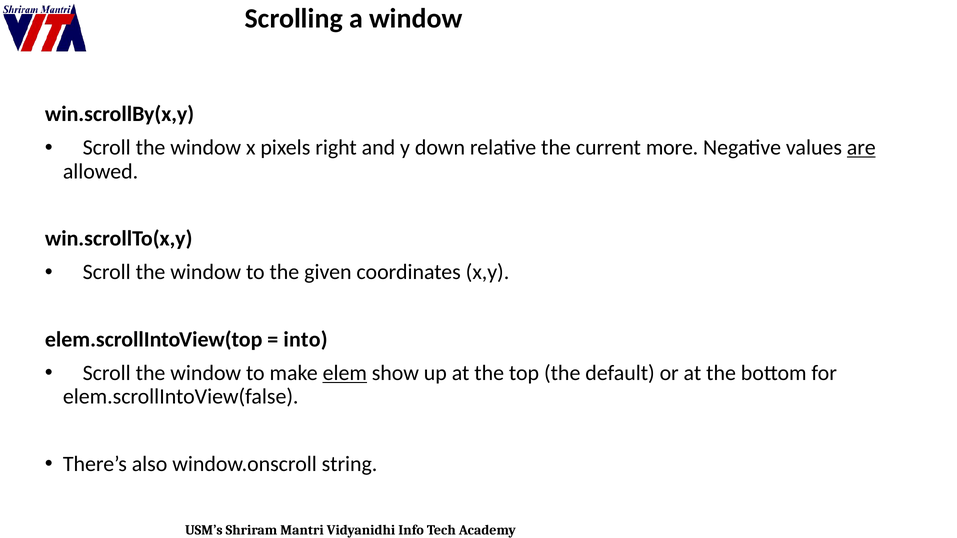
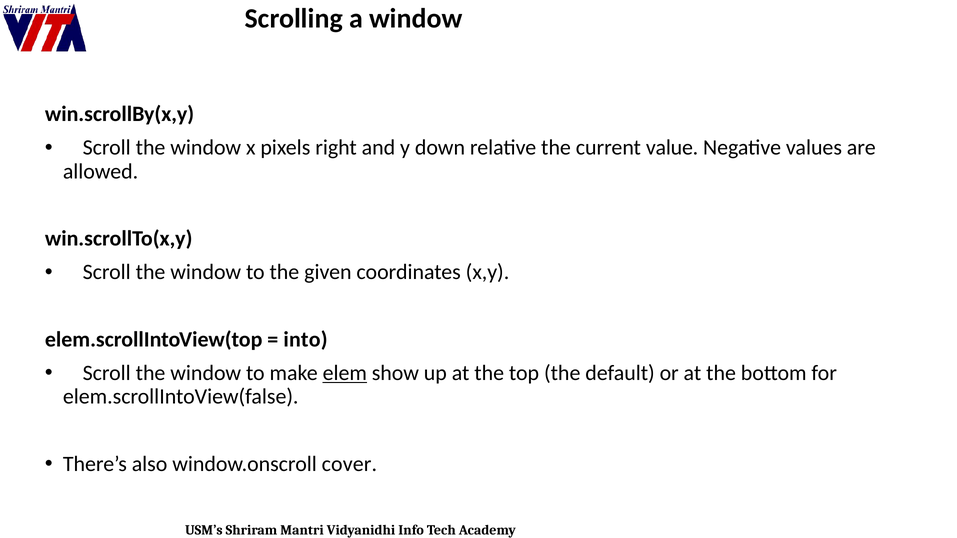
more: more -> value (672, 148)
are underline: present -> none (861, 148)
string: string -> cover (349, 464)
